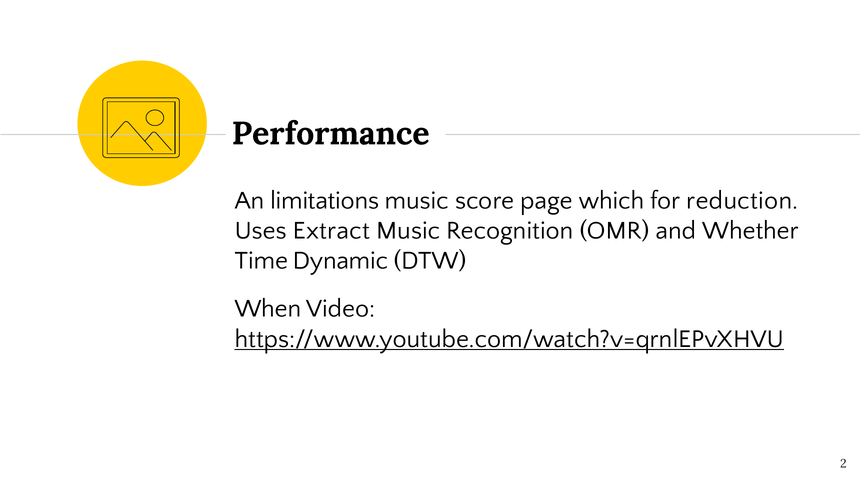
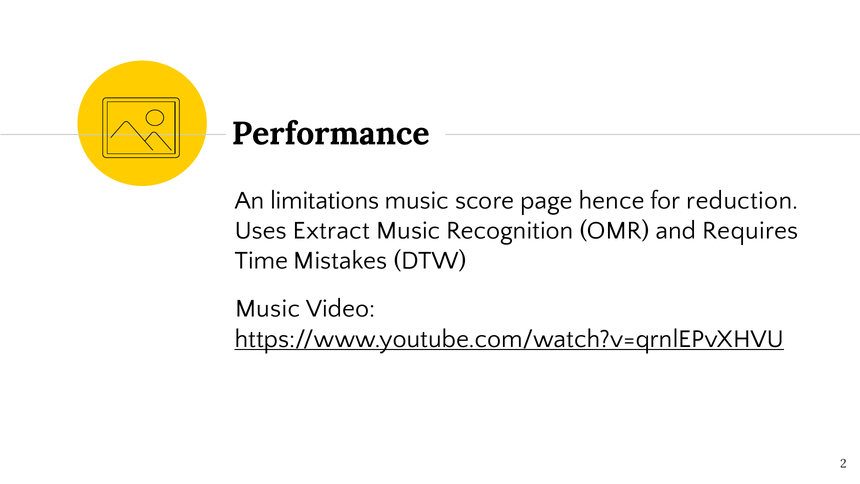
which: which -> hence (612, 200)
Whether: Whether -> Requires (750, 230)
Dynamic: Dynamic -> Mistakes (340, 260)
When: When -> Music (268, 308)
